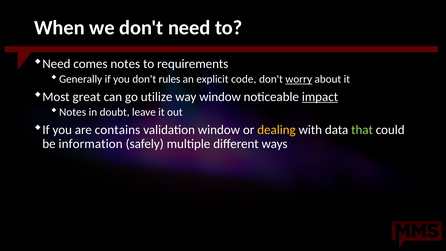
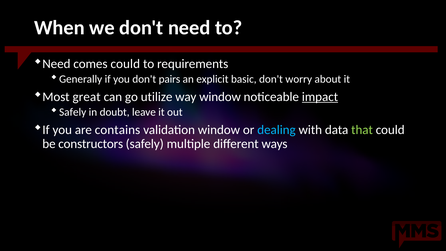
comes notes: notes -> could (125, 64)
rules: rules -> pairs (169, 79)
code: code -> basic (244, 79)
worry underline: present -> none (299, 79)
Notes: Notes -> Safely (73, 112)
dealing colour: yellow -> light blue (276, 130)
information: information -> constructors (91, 144)
